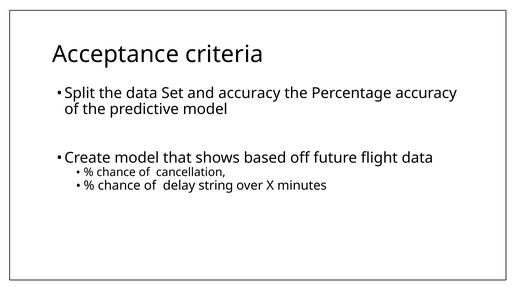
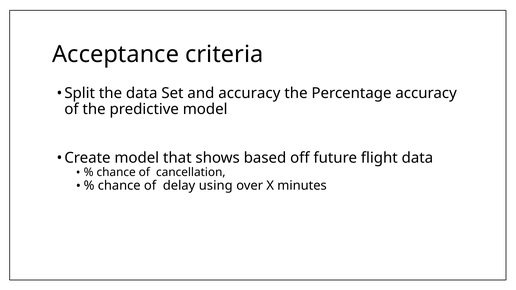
string: string -> using (216, 186)
